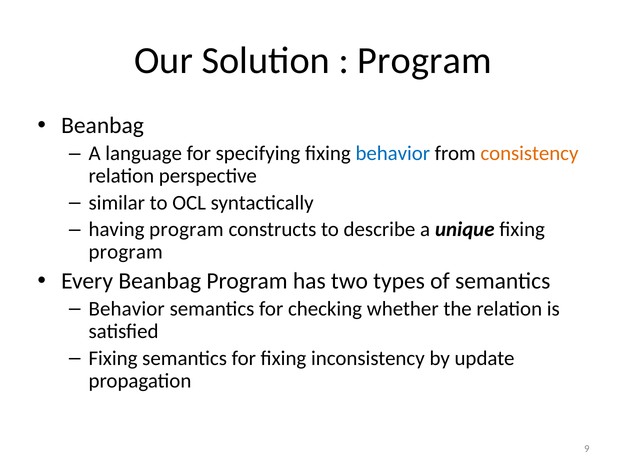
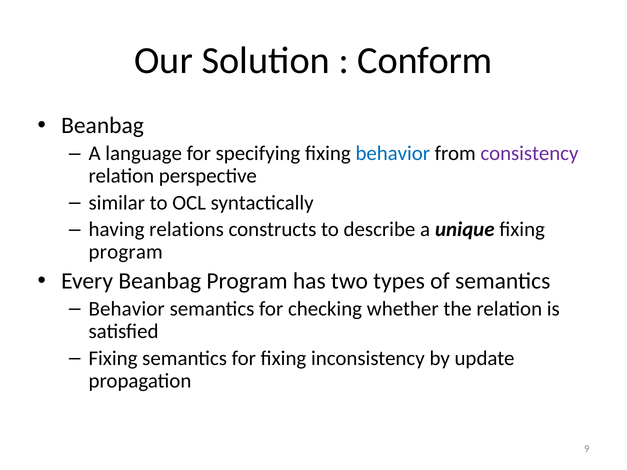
Program: Program -> Conform (425, 61)
consistency colour: orange -> purple (529, 154)
having program: program -> relations (186, 230)
